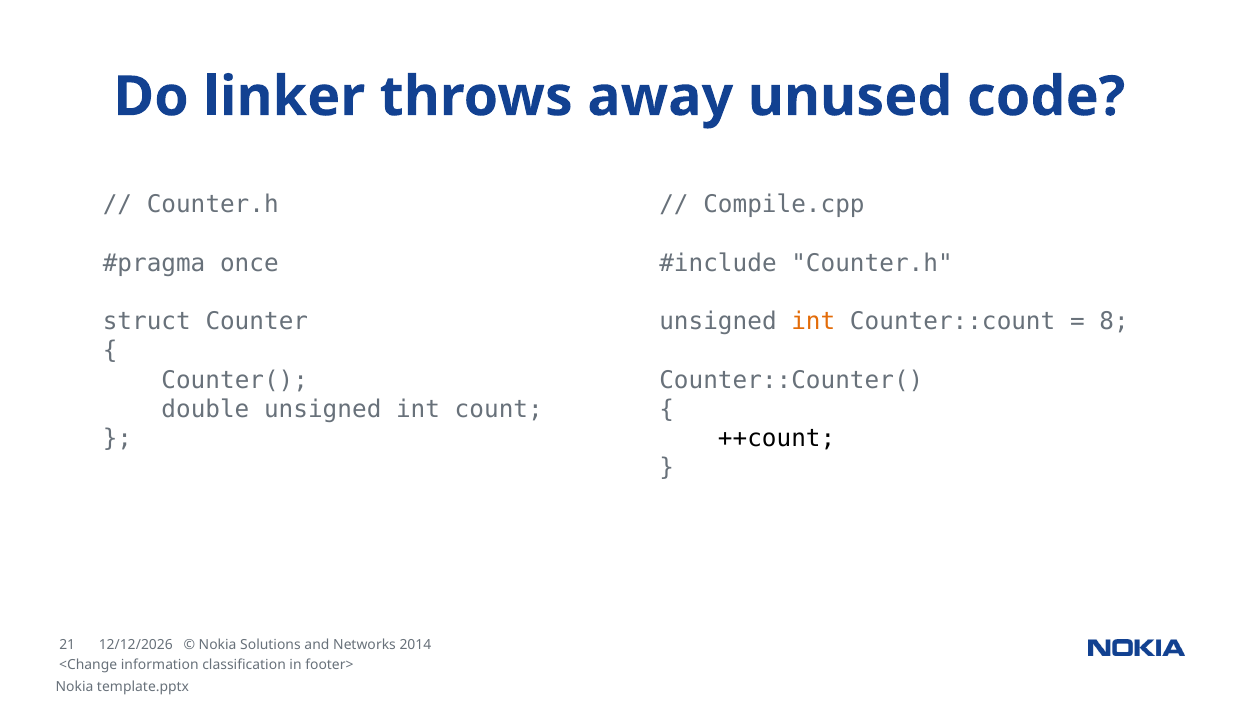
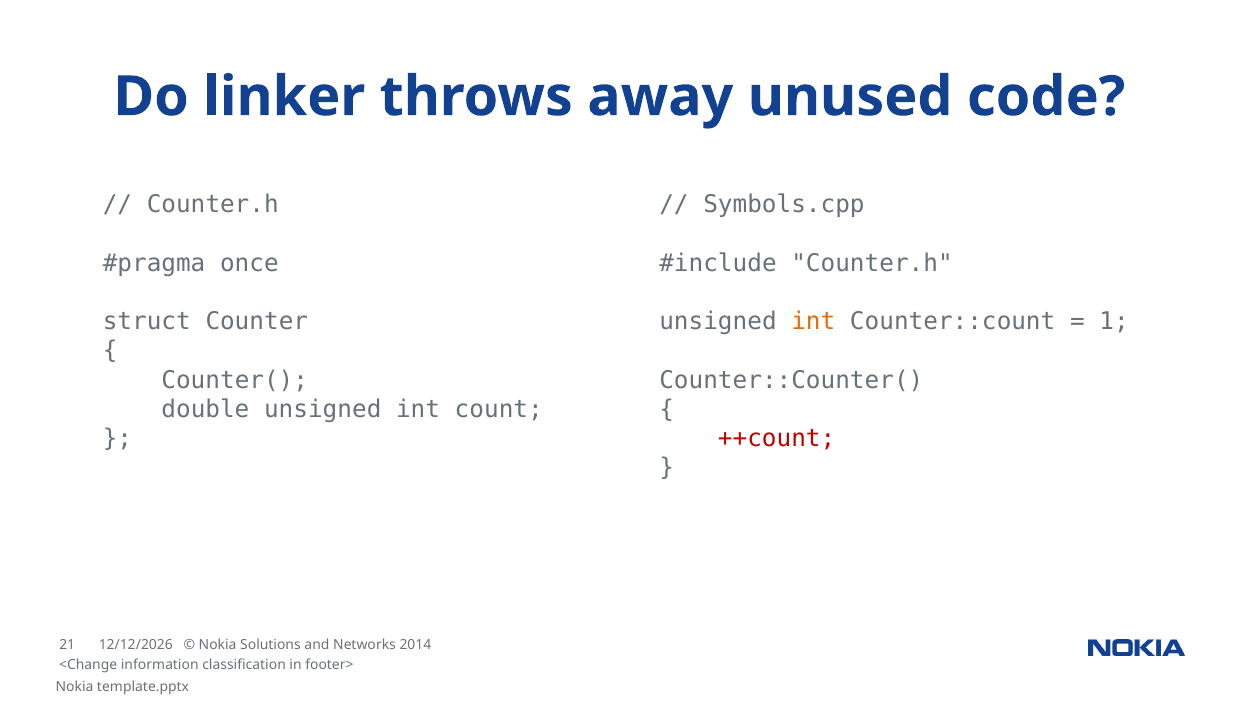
Compile.cpp: Compile.cpp -> Symbols.cpp (784, 205)
8: 8 -> 1 (1114, 322)
++count colour: black -> red (777, 438)
